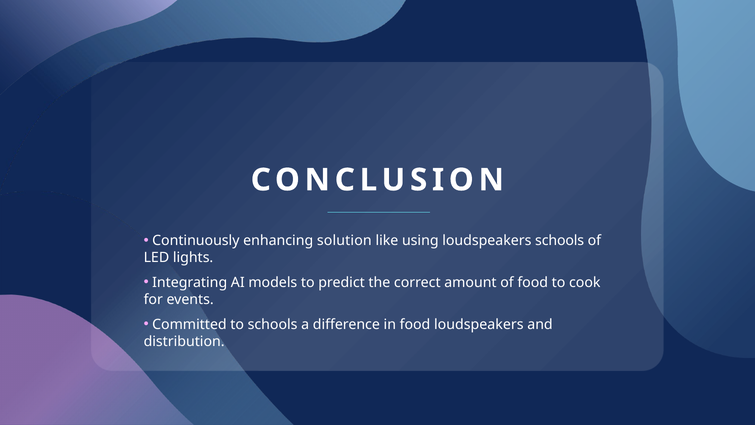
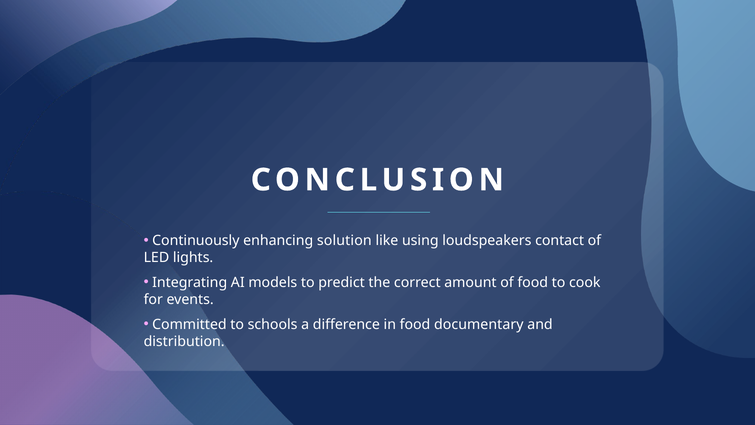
loudspeakers schools: schools -> contact (560, 241)
food loudspeakers: loudspeakers -> documentary (479, 324)
